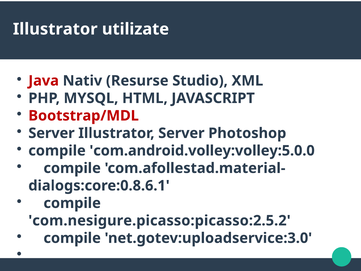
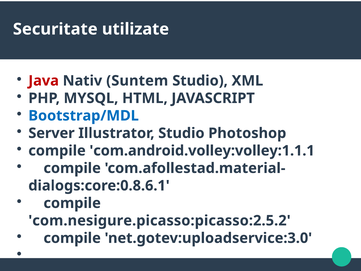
Illustrator: Illustrator -> Securitate (55, 29)
Resurse: Resurse -> Suntem (137, 81)
Bootstrap/MDL colour: red -> blue (84, 116)
Illustrator Server: Server -> Studio (181, 133)
com.android.volley:volley:5.0.0: com.android.volley:volley:5.0.0 -> com.android.volley:volley:1.1.1 (202, 151)
